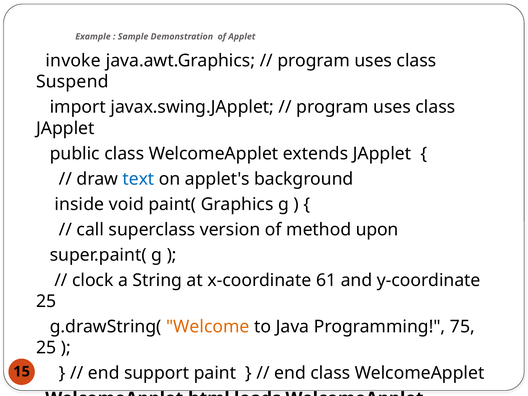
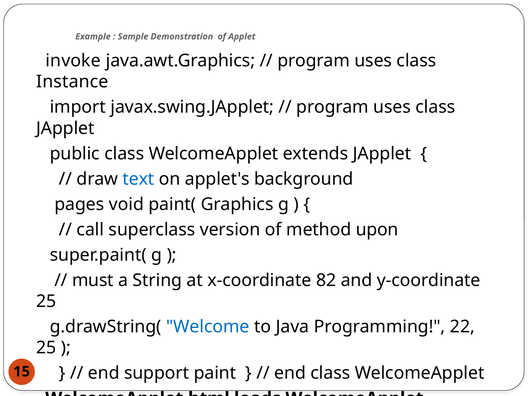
Suspend: Suspend -> Instance (72, 82)
inside: inside -> pages (79, 204)
clock: clock -> must (93, 280)
61: 61 -> 82 (326, 280)
Welcome colour: orange -> blue (208, 327)
75: 75 -> 22 (462, 327)
